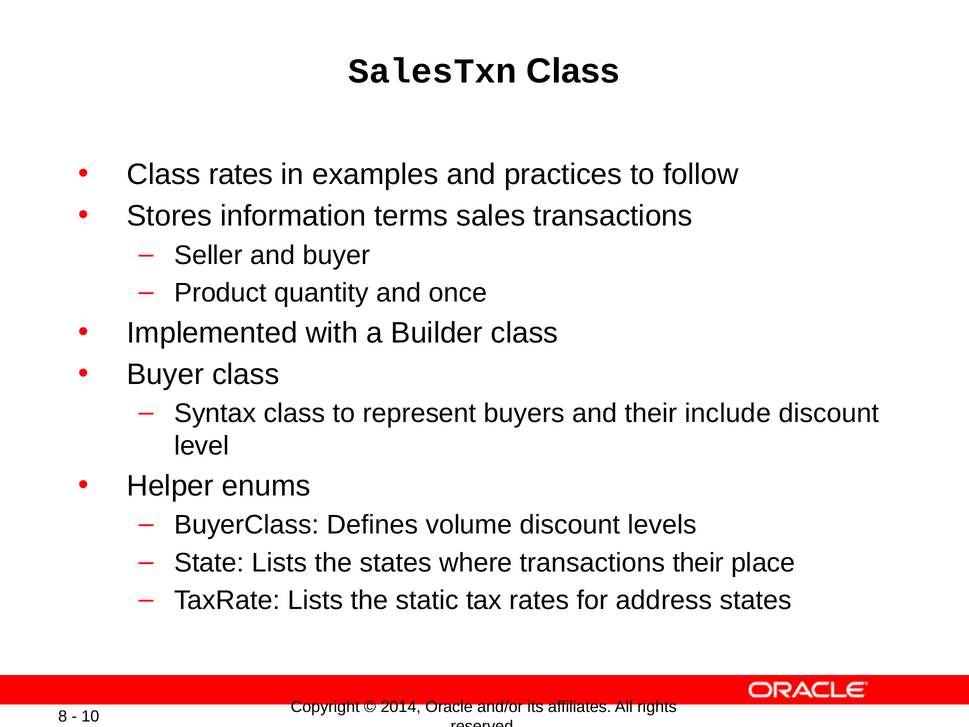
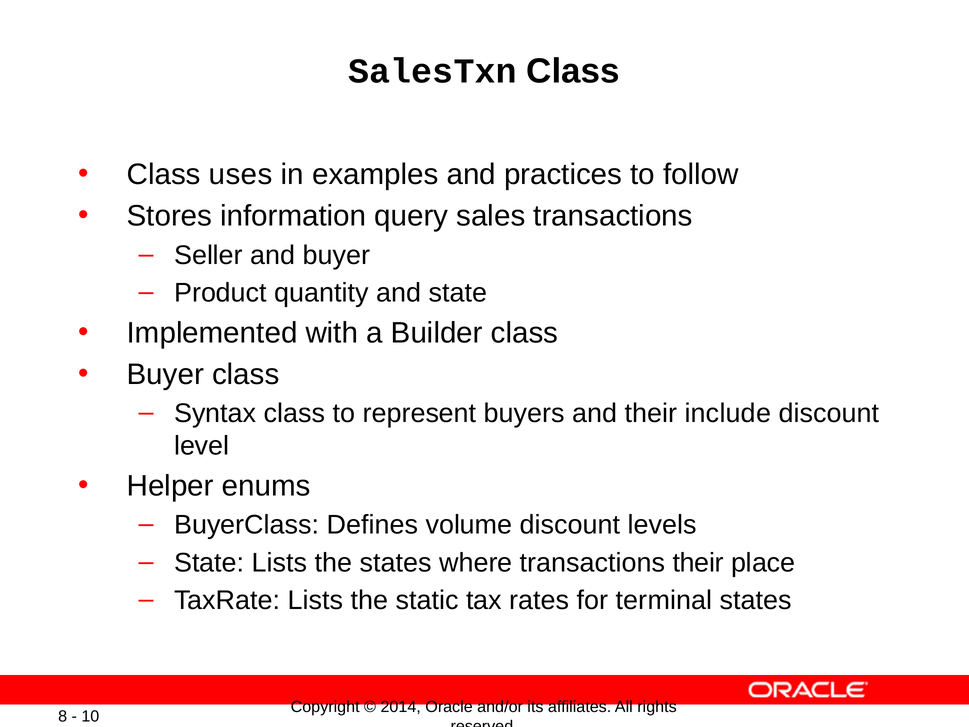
Class rates: rates -> uses (241, 175)
terms: terms -> query (411, 216)
and once: once -> state (458, 293)
address: address -> terminal (664, 600)
